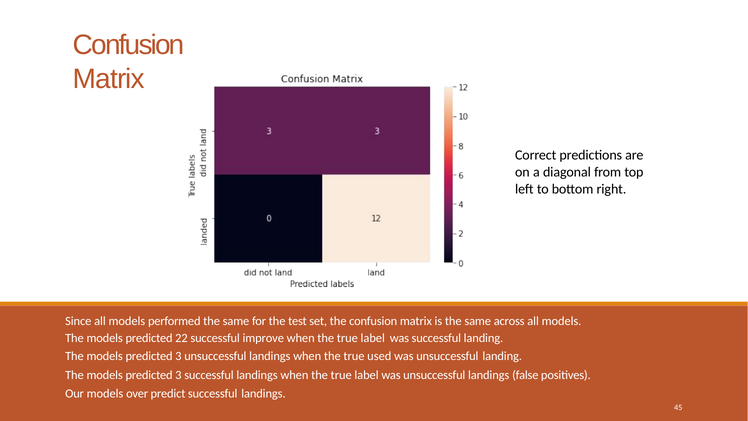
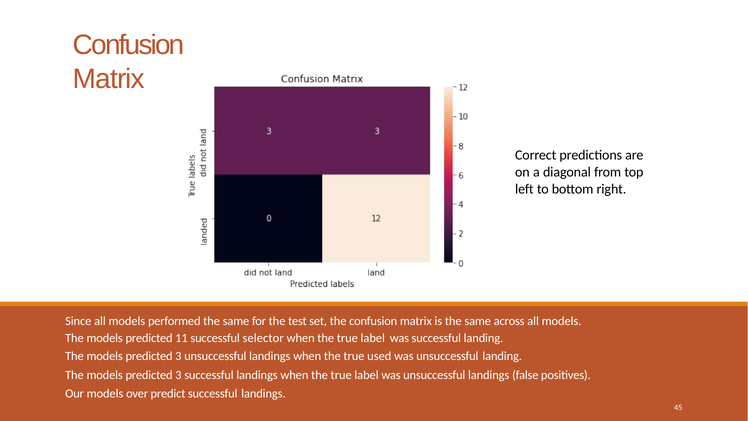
22: 22 -> 11 (182, 338)
improve: improve -> selector (263, 338)
